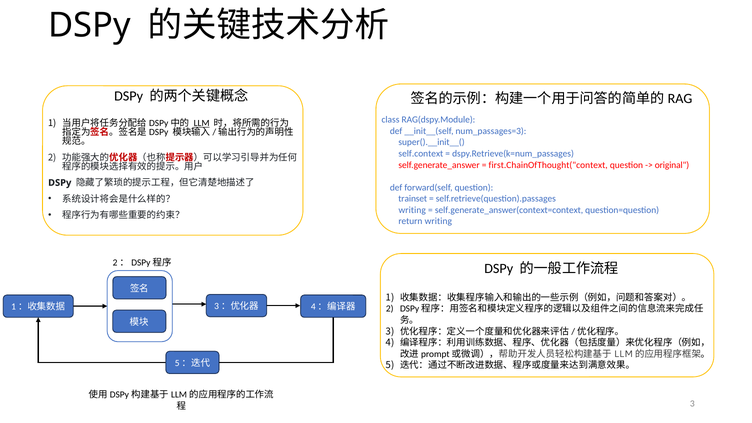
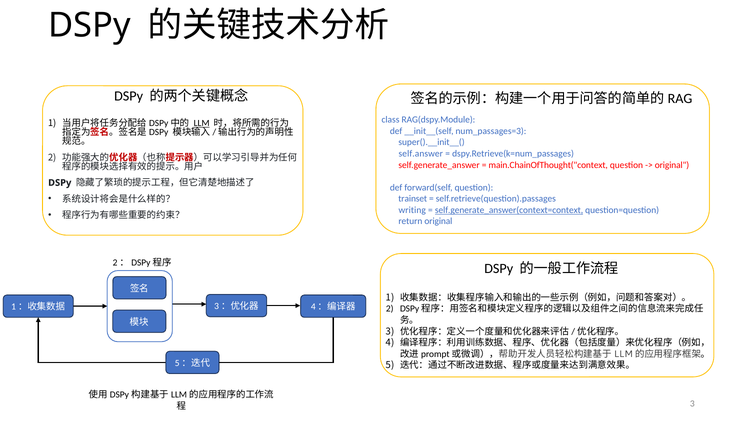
self.context: self.context -> self.answer (421, 154)
first.ChainOfThought("context: first.ChainOfThought("context -> main.ChainOfThought("context (548, 165)
self.generate_answer(context=context underline: none -> present (509, 210)
return writing: writing -> original (438, 221)
